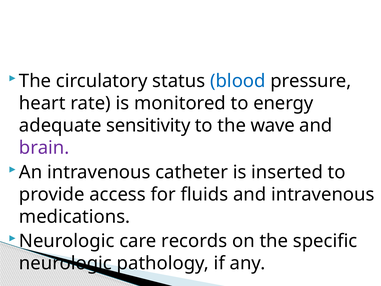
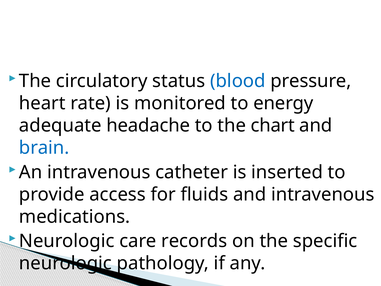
sensitivity: sensitivity -> headache (148, 125)
wave: wave -> chart (273, 125)
brain colour: purple -> blue (44, 148)
